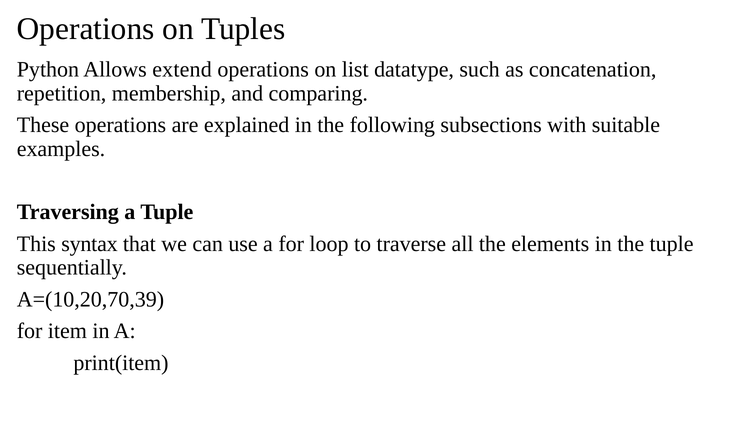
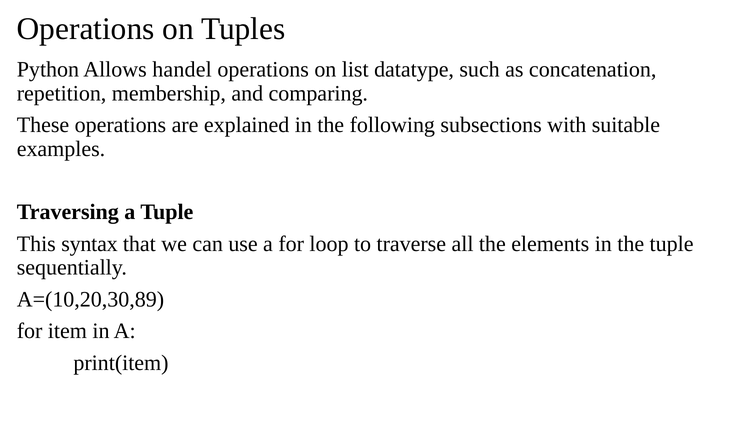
extend: extend -> handel (182, 70)
A=(10,20,70,39: A=(10,20,70,39 -> A=(10,20,30,89 (90, 299)
